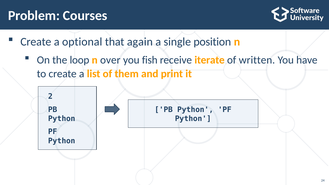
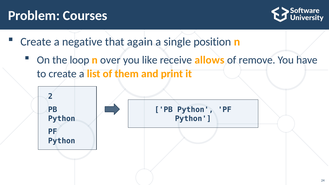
optional: optional -> negative (82, 42)
fish: fish -> like (150, 60)
iterate: iterate -> allows (209, 60)
written: written -> remove (257, 60)
